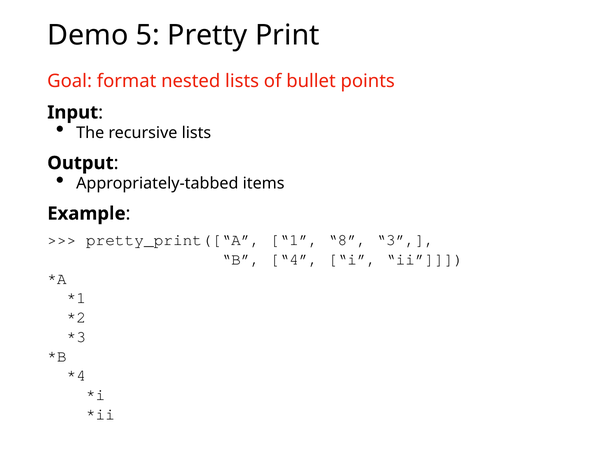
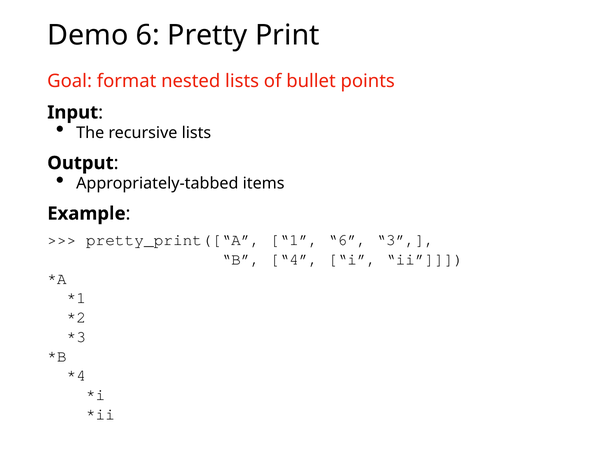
Demo 5: 5 -> 6 (148, 35)
1 8: 8 -> 6 (347, 240)
